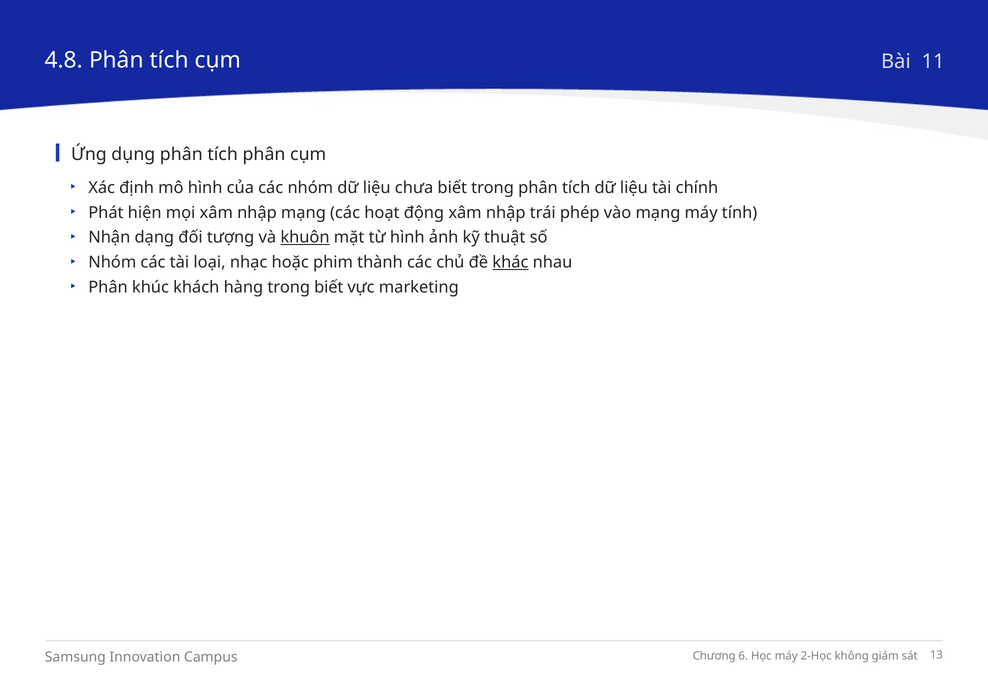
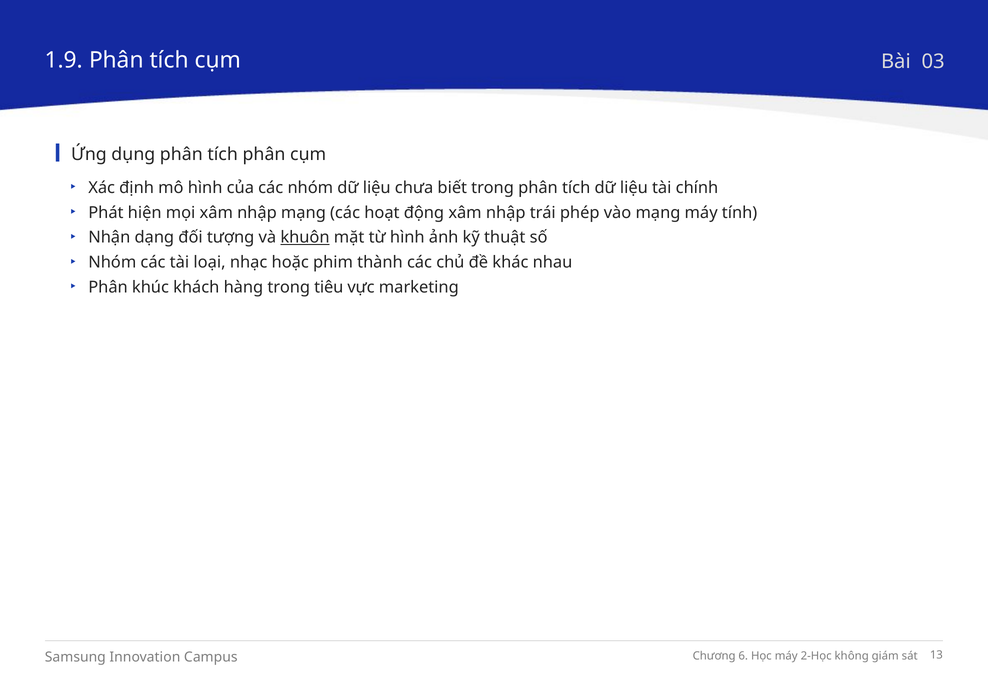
4.8: 4.8 -> 1.9 (64, 60)
11: 11 -> 03 (933, 62)
khác underline: present -> none (510, 262)
trong biết: biết -> tiêu (329, 287)
